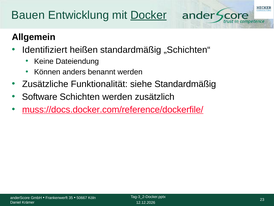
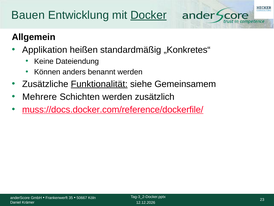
Identifiziert: Identifiziert -> Applikation (45, 50)
„Schichten“: „Schichten“ -> „Konkretes“ (187, 50)
Funktionalität underline: none -> present (99, 84)
siehe Standardmäßig: Standardmäßig -> Gemeinsamem (185, 84)
Software: Software -> Mehrere (40, 97)
